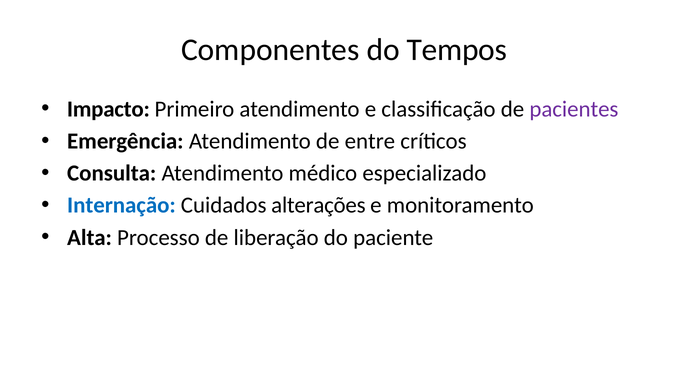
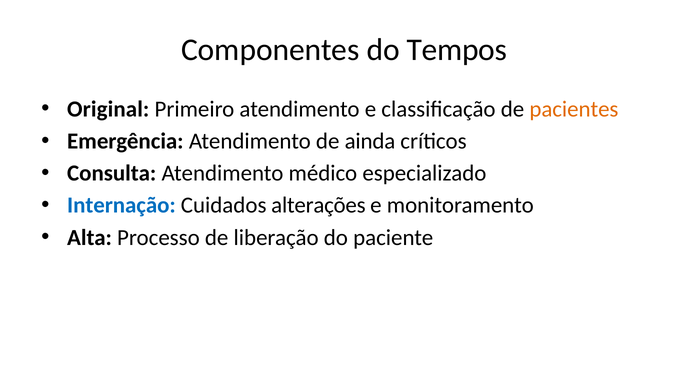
Impacto: Impacto -> Original (108, 109)
pacientes colour: purple -> orange (574, 109)
entre: entre -> ainda (370, 141)
